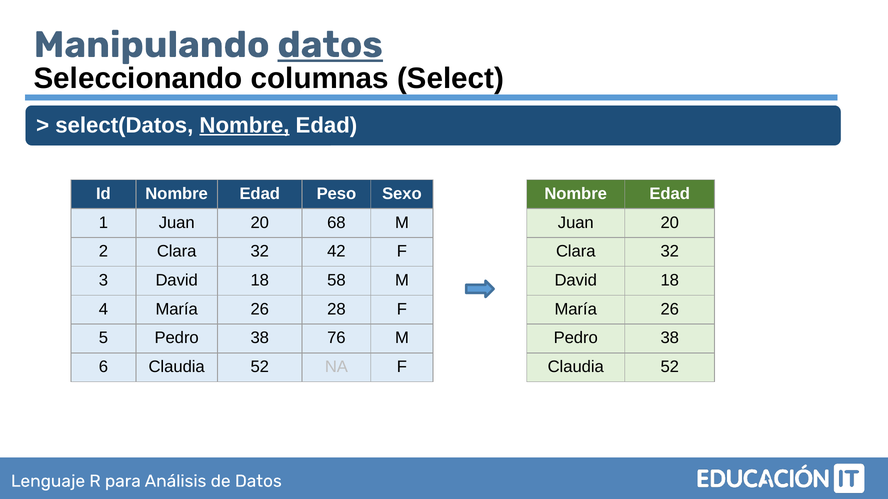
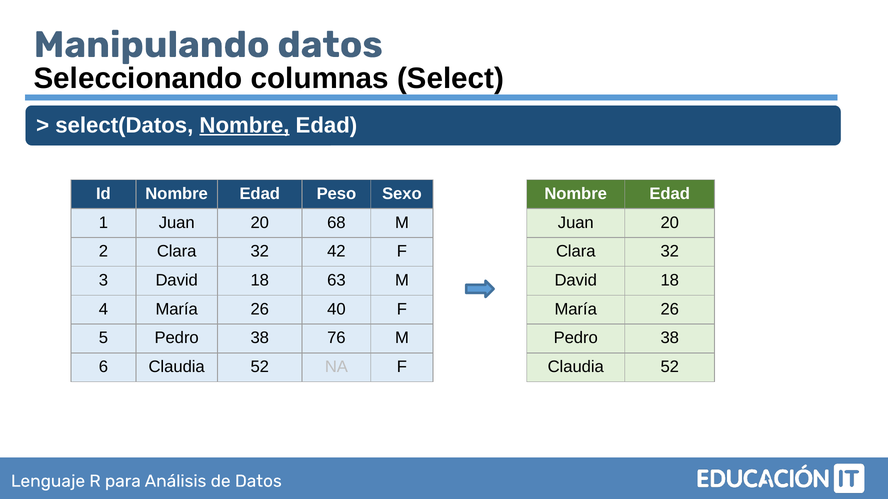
datos underline: present -> none (330, 45)
58: 58 -> 63 (336, 281)
28: 28 -> 40 (336, 309)
